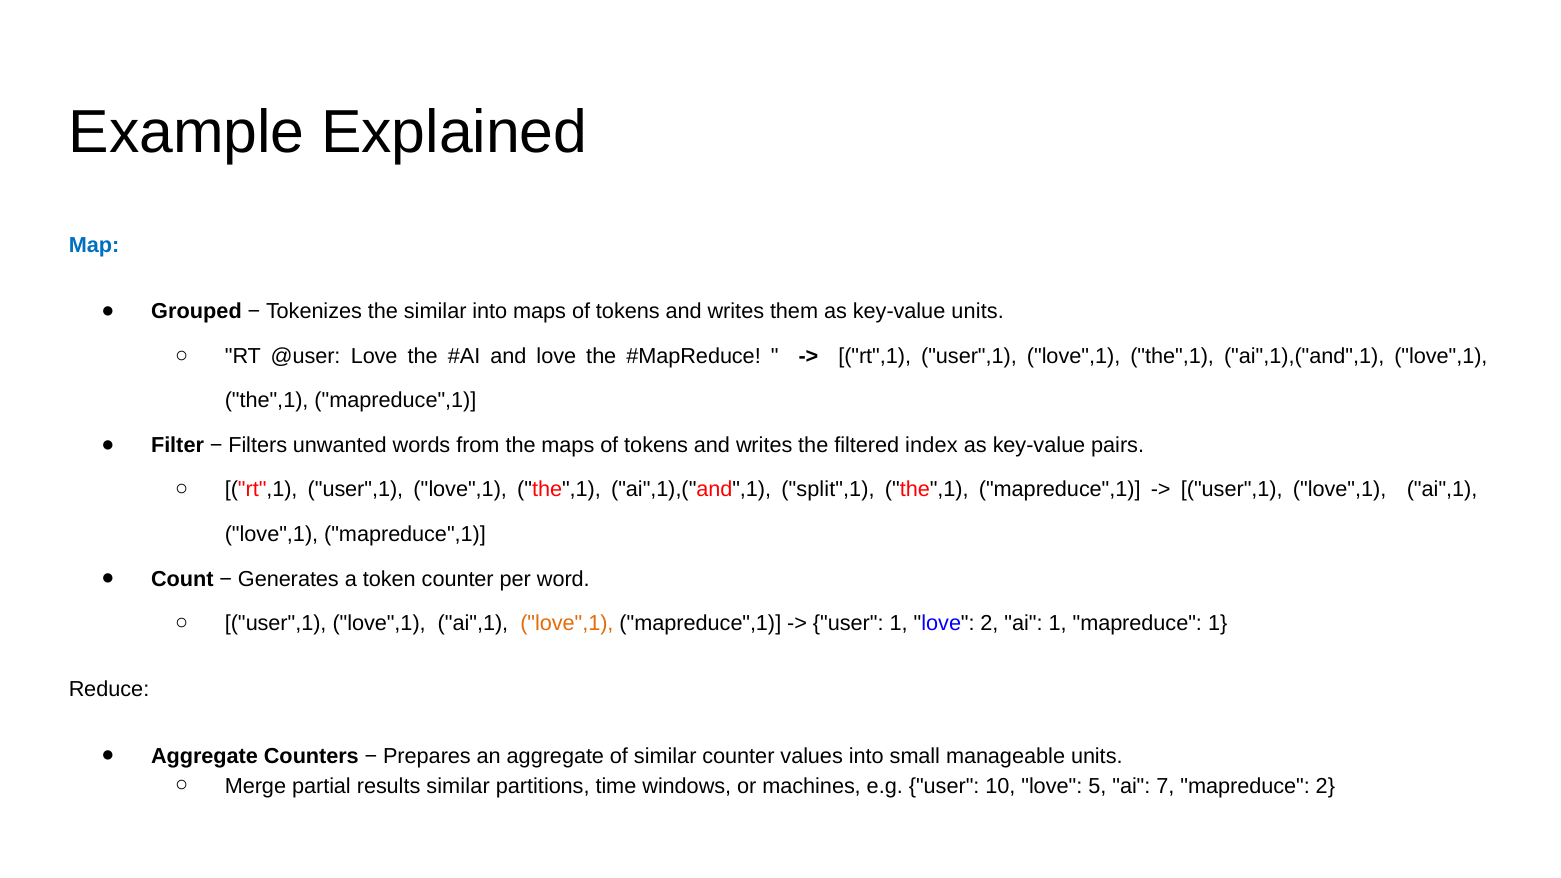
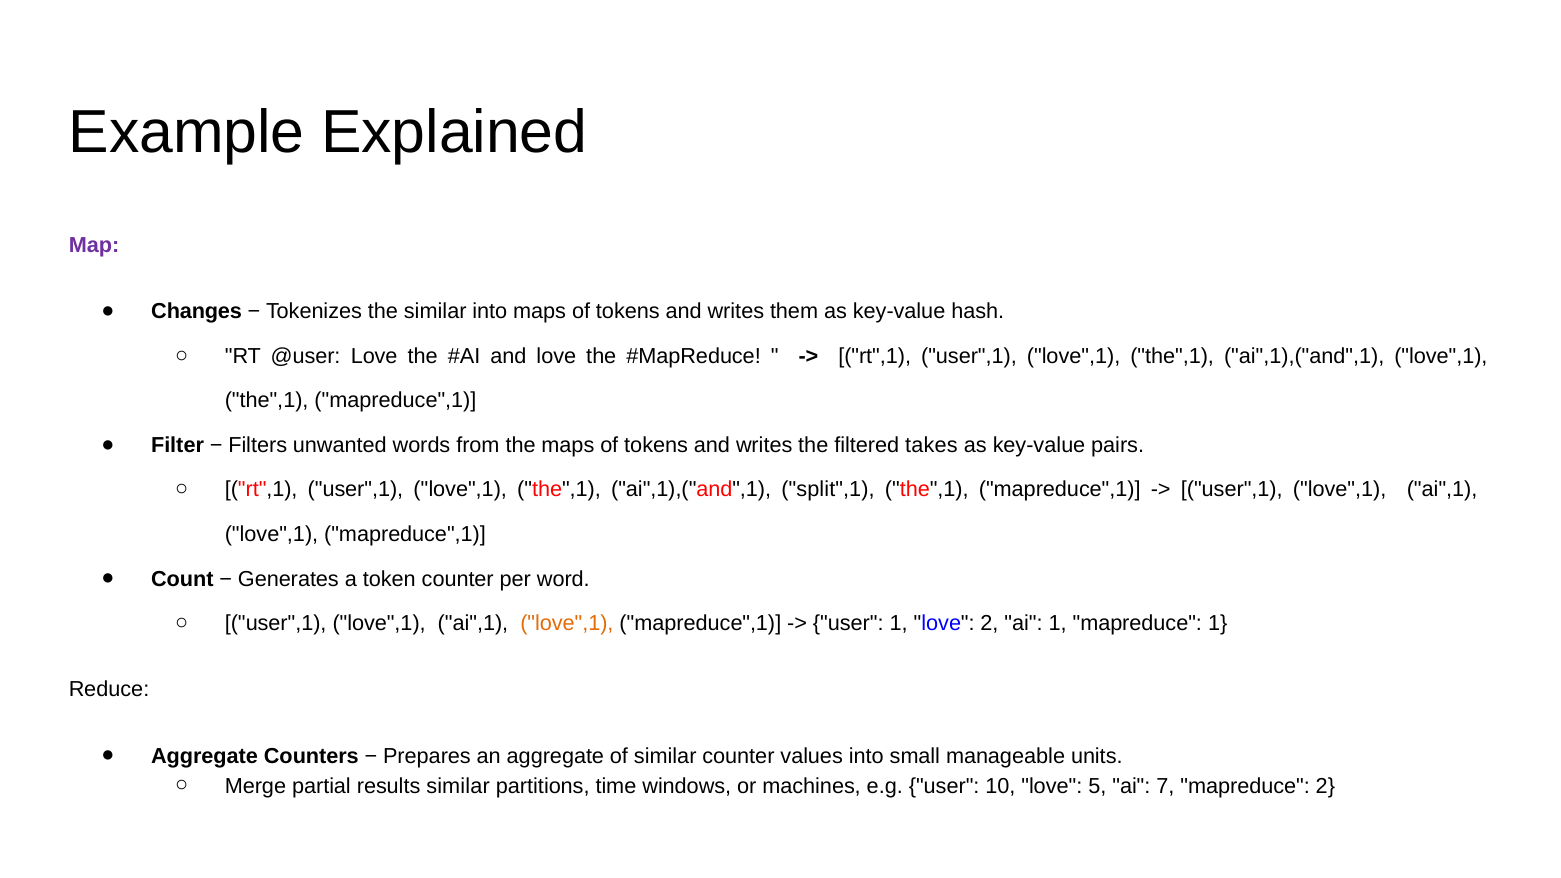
Map colour: blue -> purple (94, 245)
Grouped: Grouped -> Changes (197, 312)
key-value units: units -> hash (978, 312)
index: index -> takes (931, 445)
